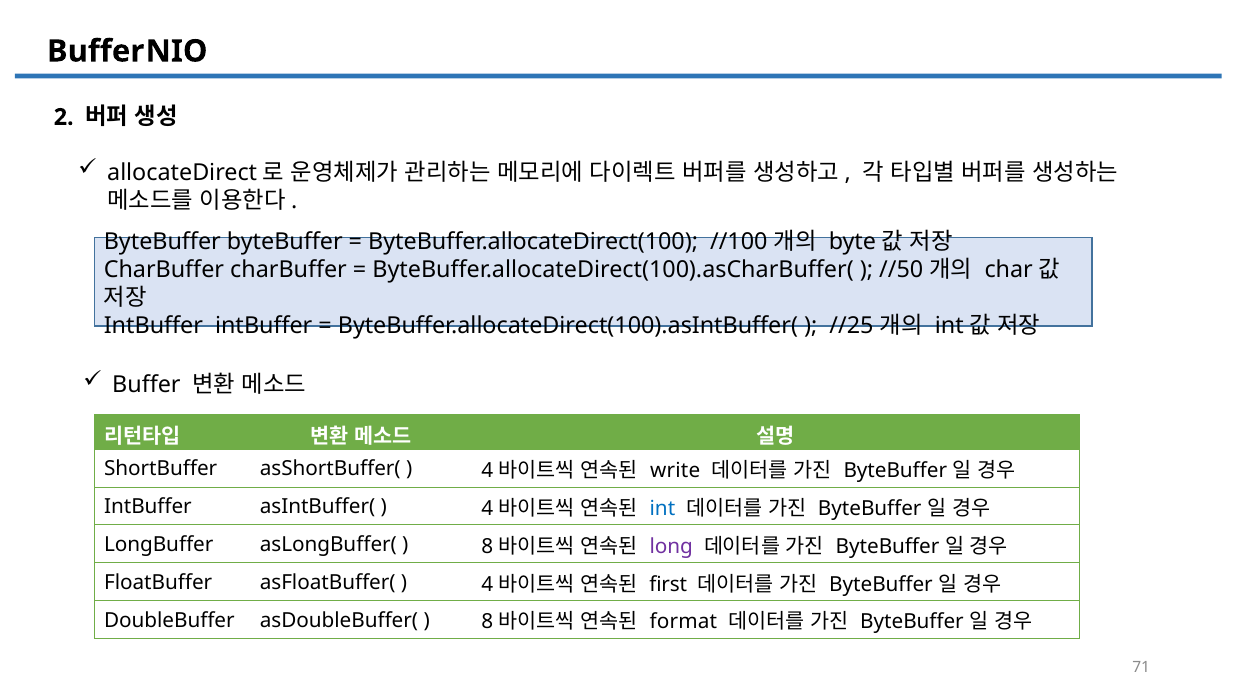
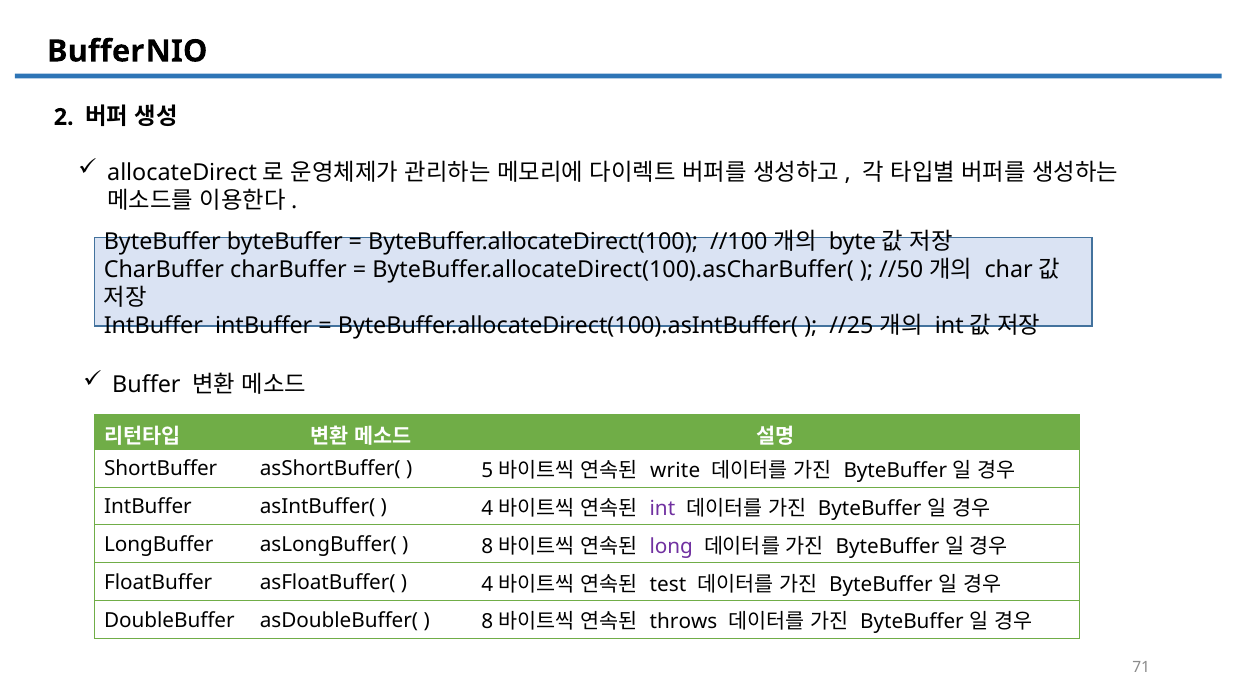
4: 4 -> 5 (487, 471)
int colour: blue -> purple (662, 509)
first: first -> test (668, 585)
format: format -> throws (684, 622)
